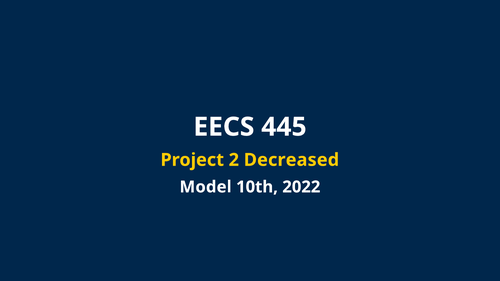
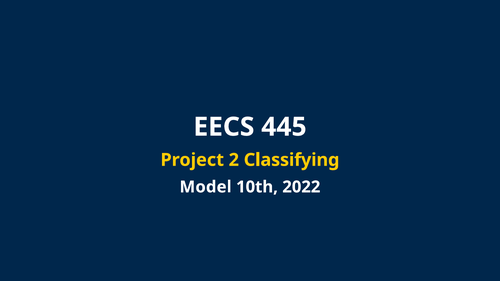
Decreased: Decreased -> Classifying (292, 160)
